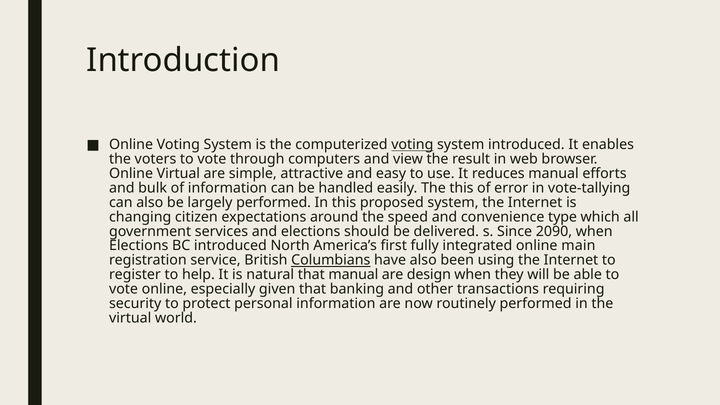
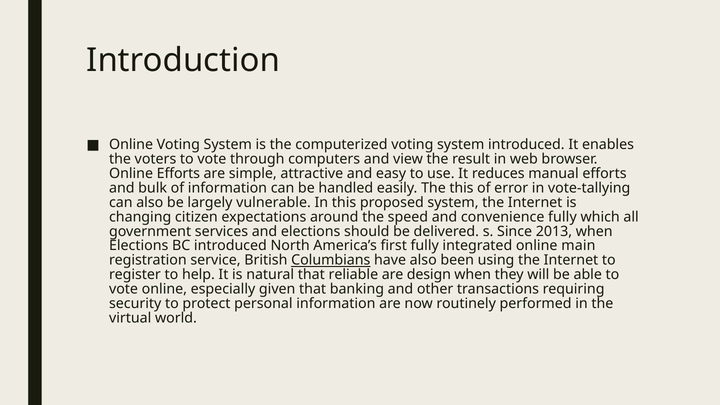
voting underline: present -> none (412, 145)
Online Virtual: Virtual -> Efforts (178, 173)
largely performed: performed -> vulnerable (274, 202)
convenience type: type -> fully (562, 217)
2090: 2090 -> 2013 (554, 231)
that manual: manual -> reliable (353, 275)
